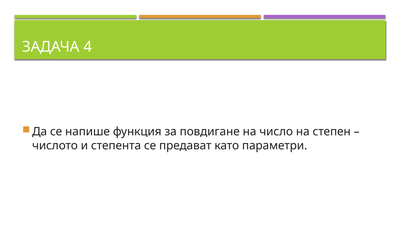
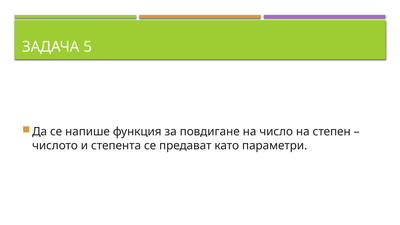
4: 4 -> 5 (88, 47)
